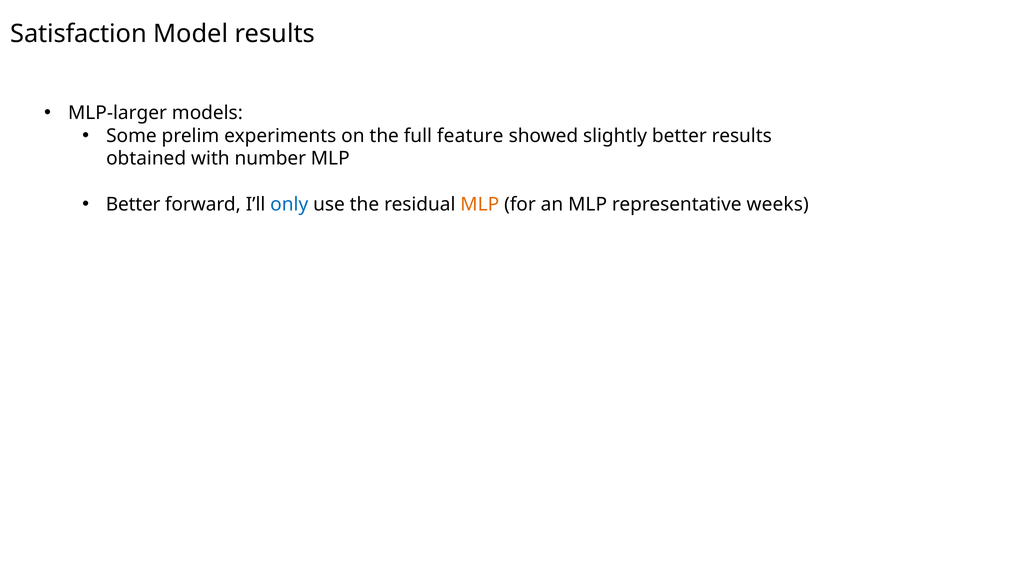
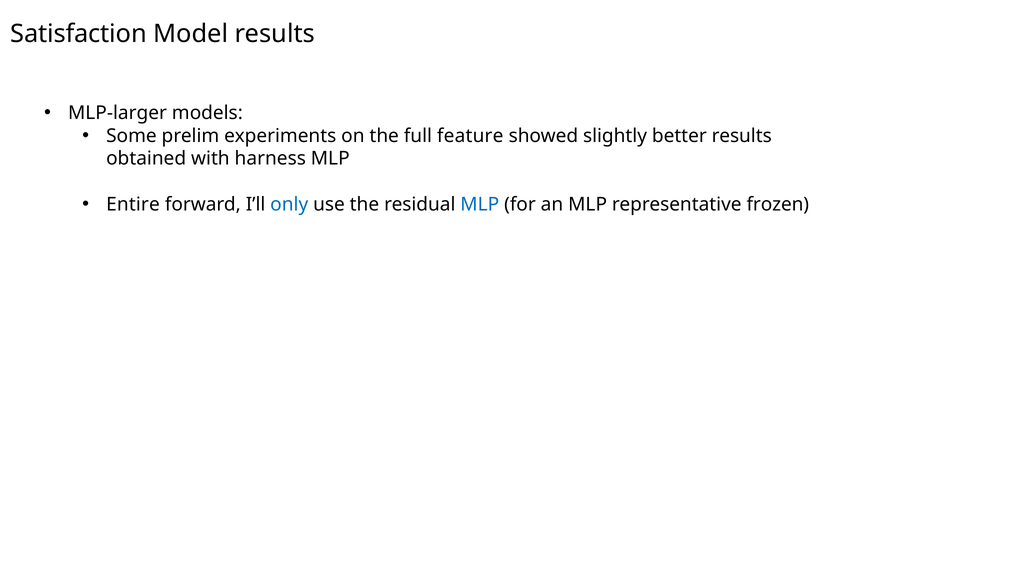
number: number -> harness (270, 159)
Better: Better -> Entire (133, 204)
MLP colour: orange -> blue (480, 204)
weeks: weeks -> frozen (778, 204)
